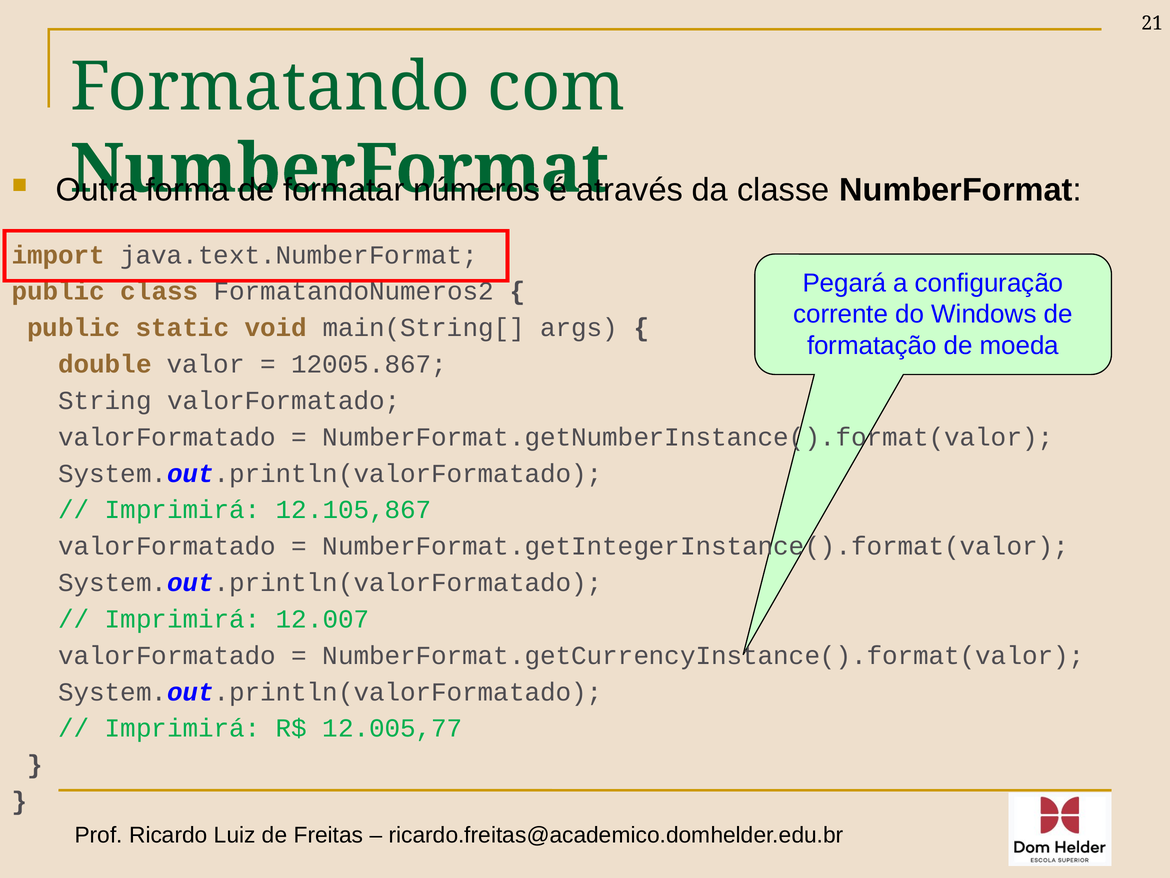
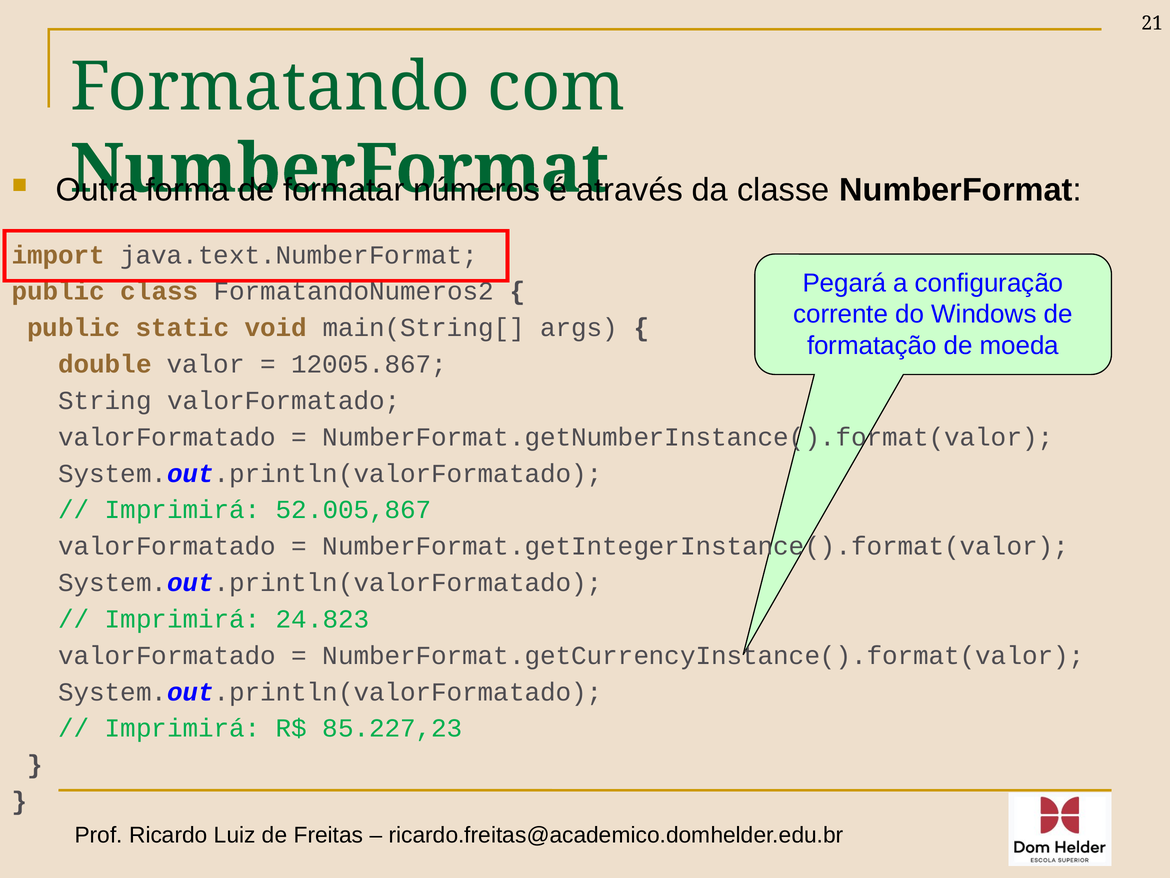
12.105,867: 12.105,867 -> 52.005,867 (354, 510)
12.007: 12.007 -> 24.823 (323, 619)
12.005,77: 12.005,77 -> 85.227,23 (392, 728)
